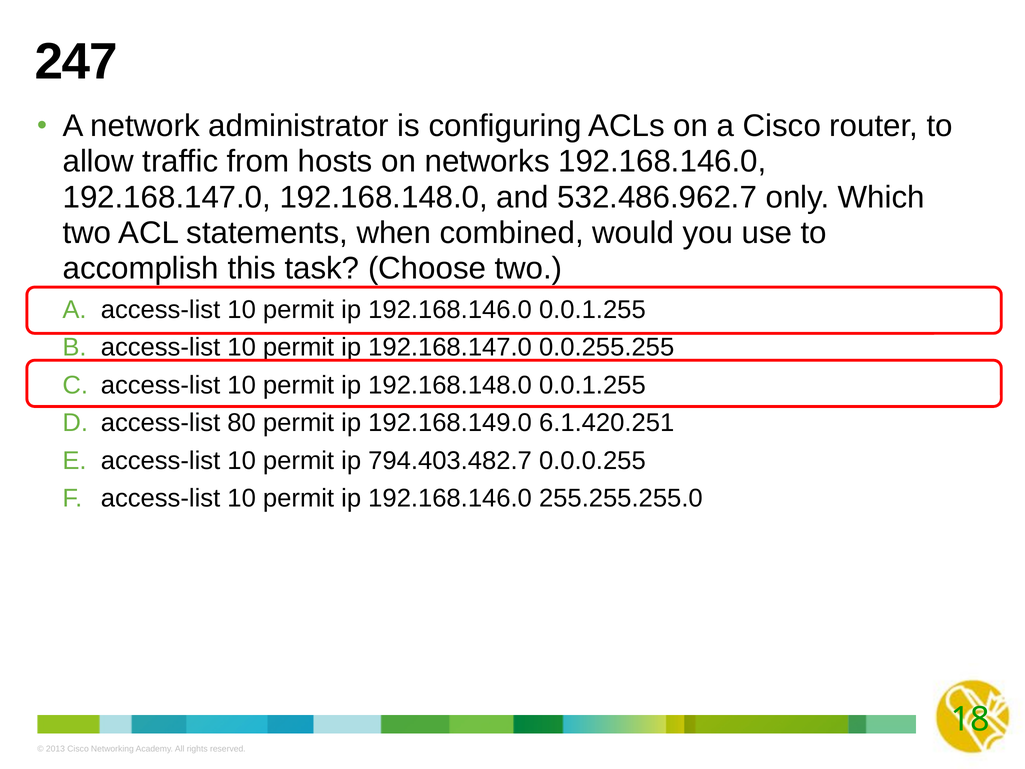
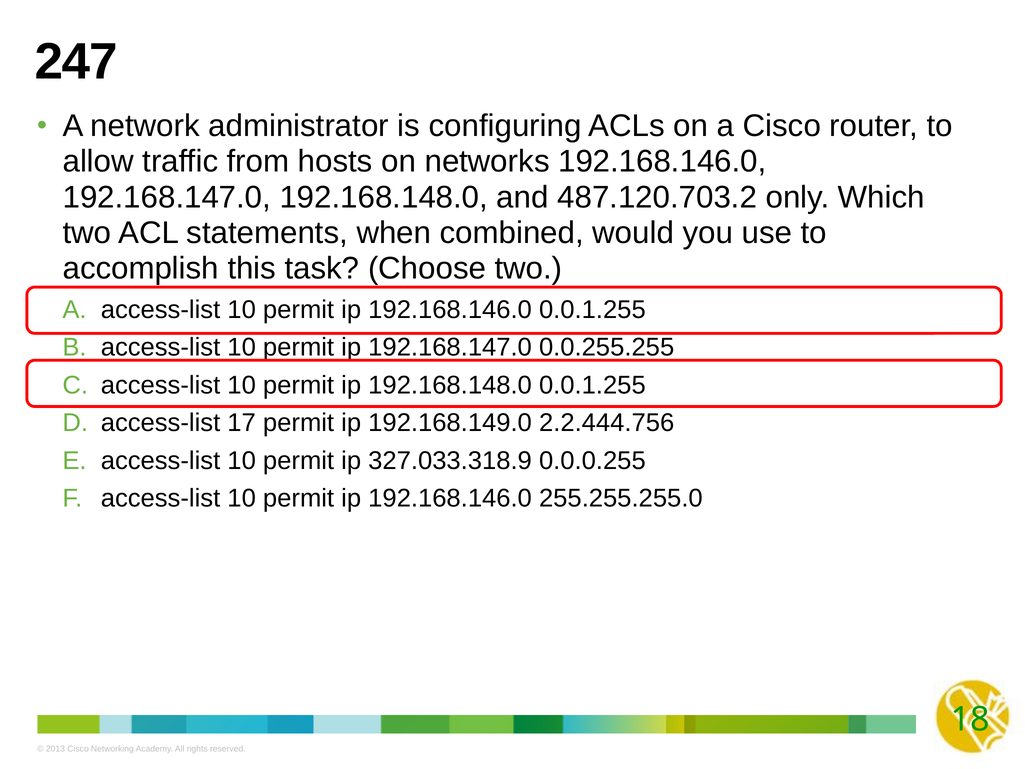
532.486.962.7: 532.486.962.7 -> 487.120.703.2 (657, 197)
80: 80 -> 17 (242, 423)
6.1.420.251: 6.1.420.251 -> 2.2.444.756 (607, 423)
794.403.482.7: 794.403.482.7 -> 327.033.318.9 (450, 461)
